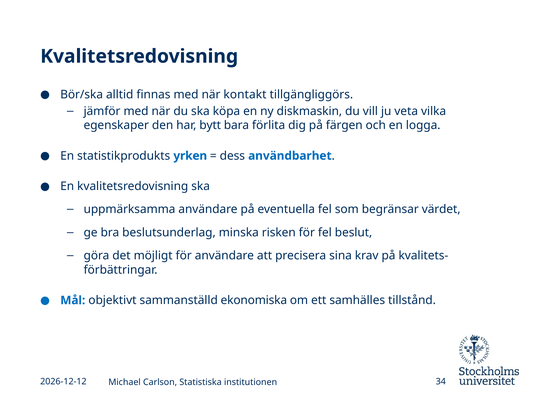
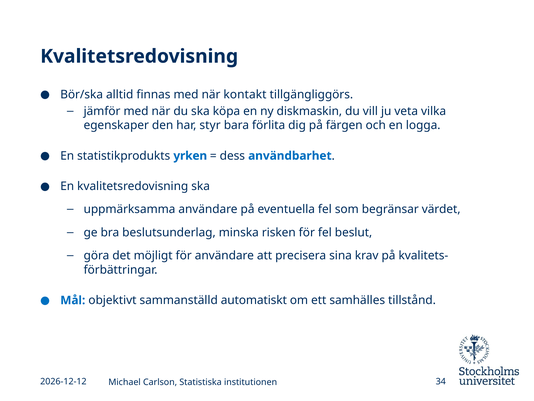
bytt: bytt -> styr (210, 125)
ekonomiska: ekonomiska -> automatiskt (254, 300)
